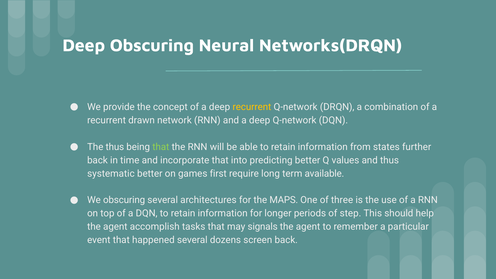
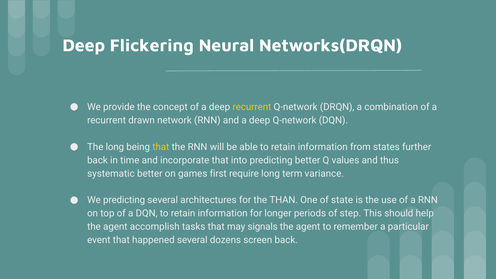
Deep Obscuring: Obscuring -> Flickering (152, 45)
The thus: thus -> long (115, 147)
that colour: light green -> yellow (161, 147)
available: available -> variance (324, 174)
We obscuring: obscuring -> predicting (124, 200)
MAPS: MAPS -> THAN (284, 200)
three: three -> state (342, 200)
